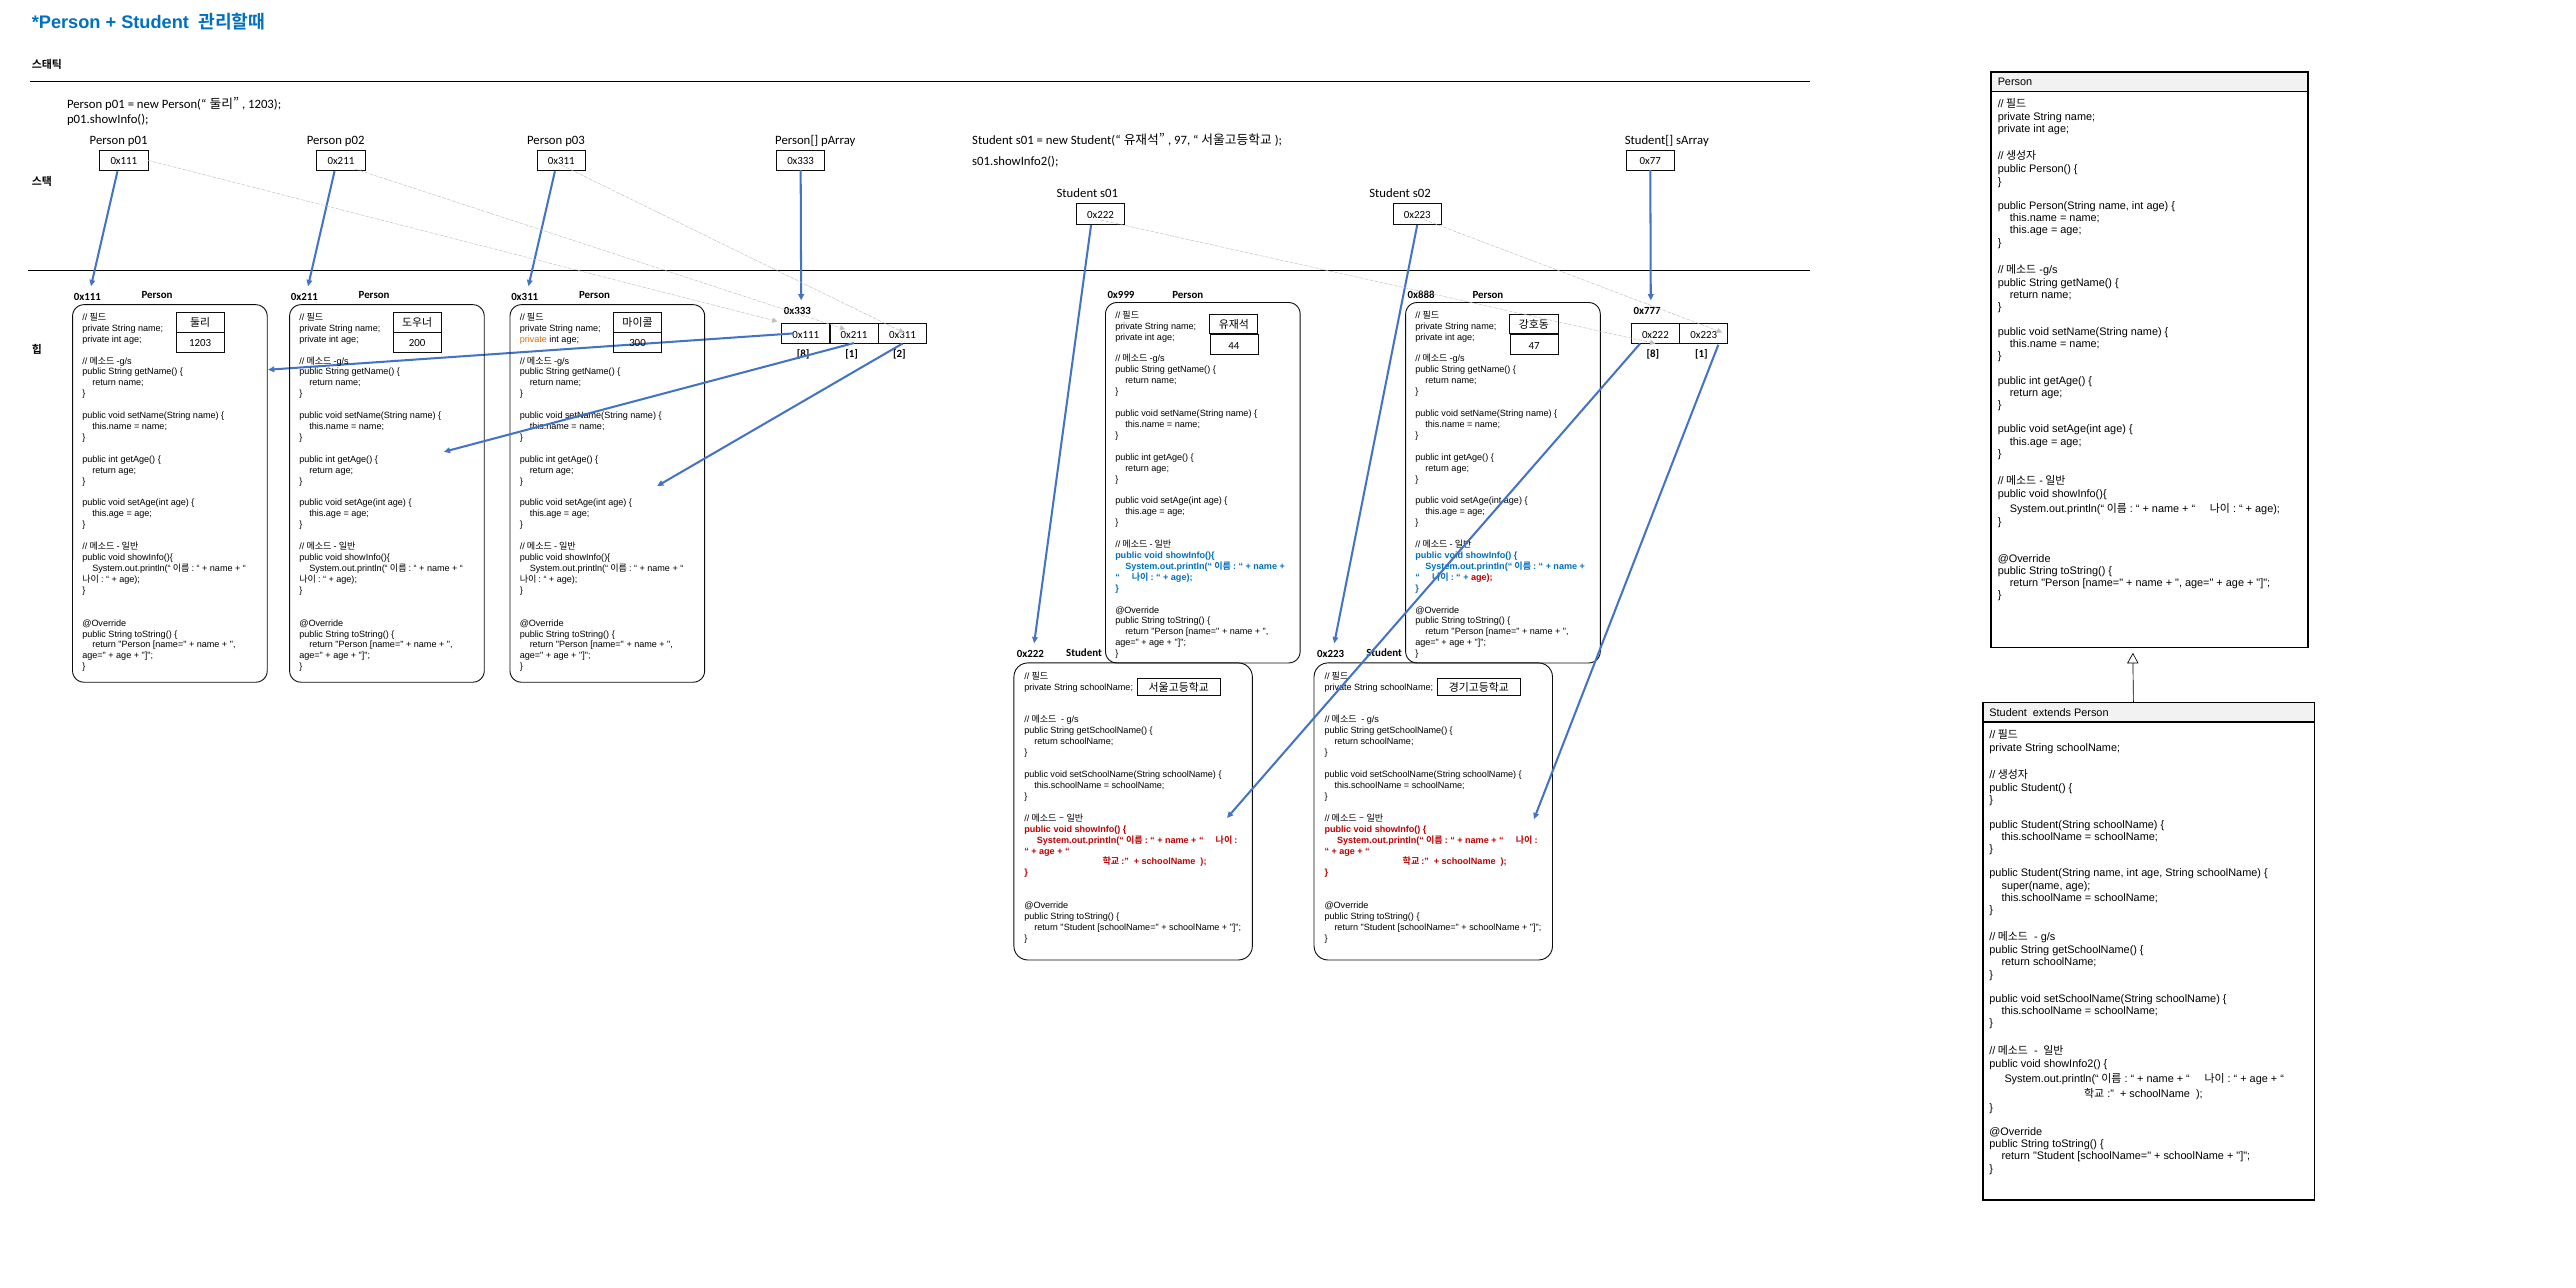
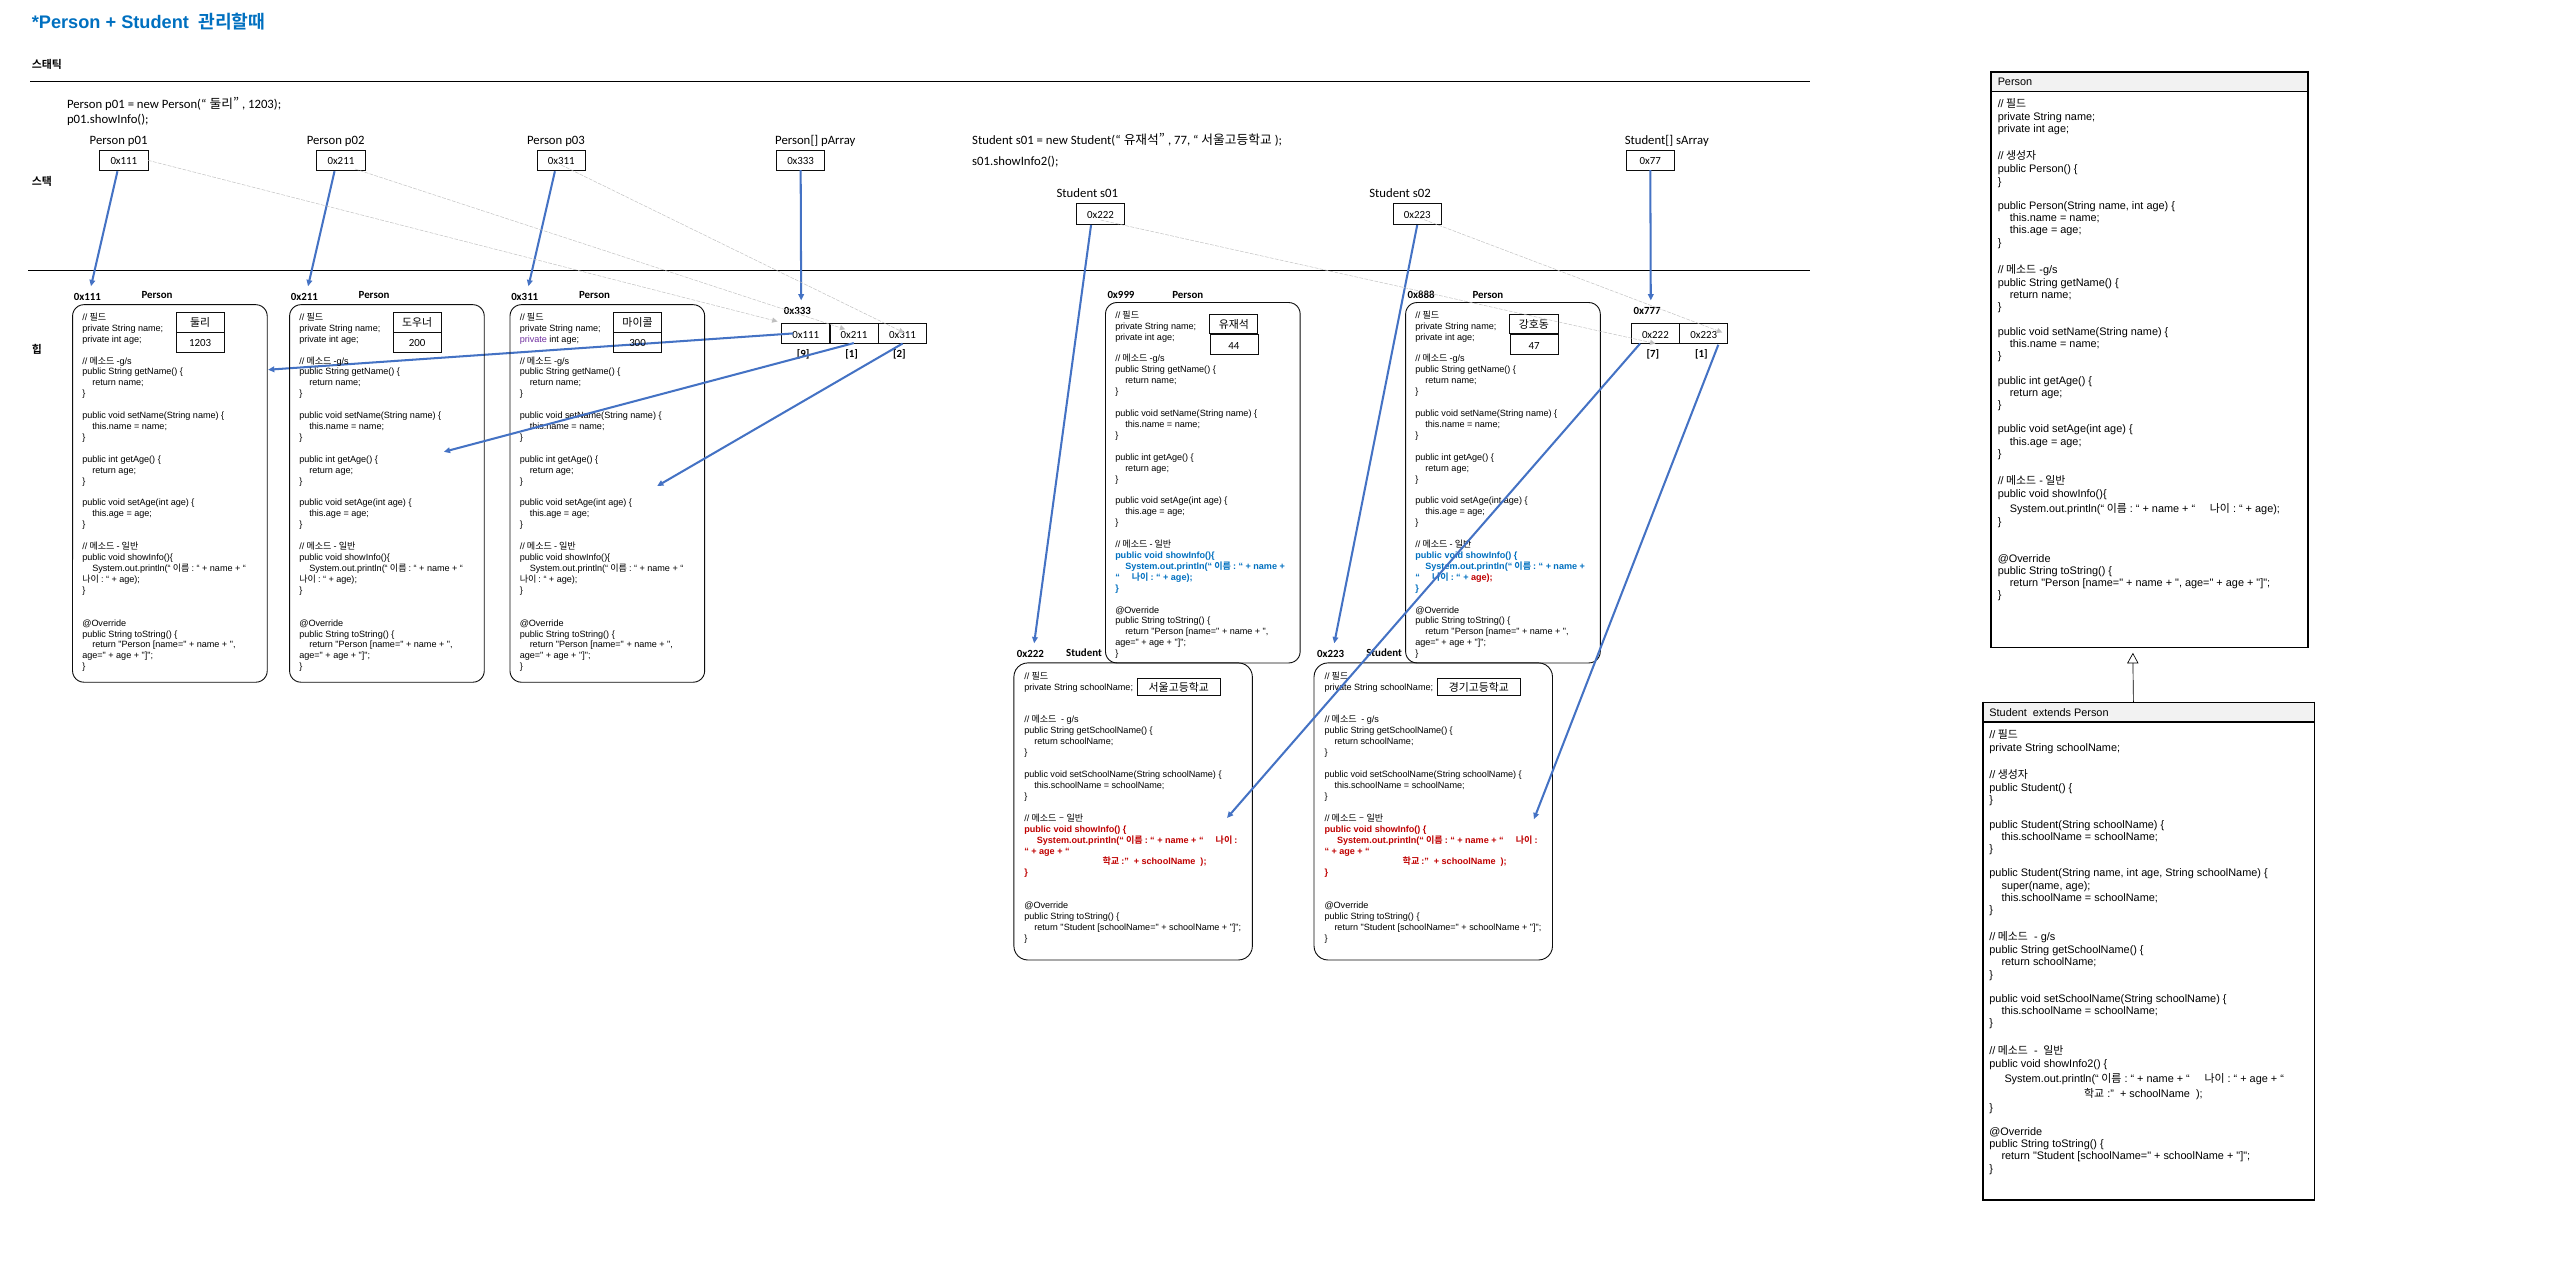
97: 97 -> 77 (1182, 140)
private colour: orange -> purple (533, 339)
8: 8 -> 9 (803, 354)
8: 8 -> 7 (1653, 354)
